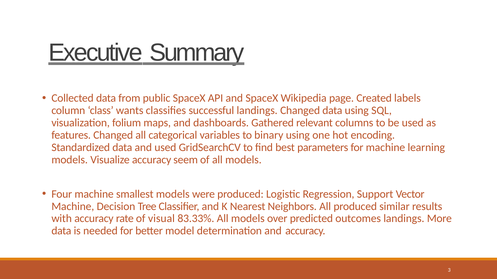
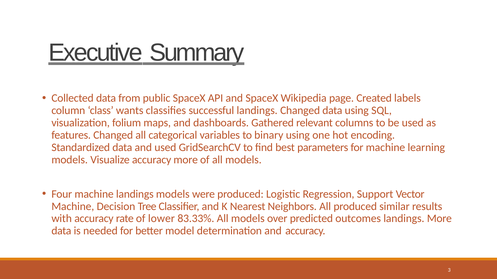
accuracy seem: seem -> more (186, 160)
machine smallest: smallest -> landings (135, 194)
visual: visual -> lower (161, 219)
